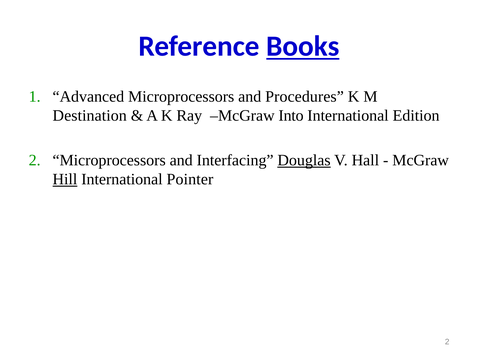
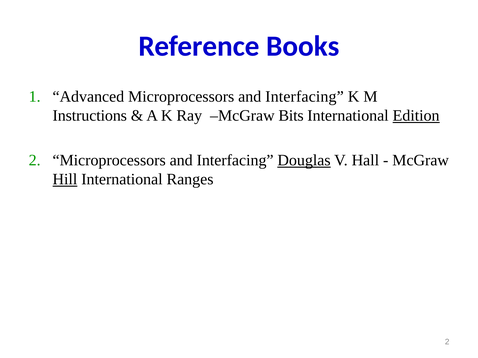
Books underline: present -> none (303, 46)
Advanced Microprocessors and Procedures: Procedures -> Interfacing (304, 97)
Destination: Destination -> Instructions (90, 116)
Into: Into -> Bits (291, 116)
Edition underline: none -> present (416, 116)
Pointer: Pointer -> Ranges (190, 180)
